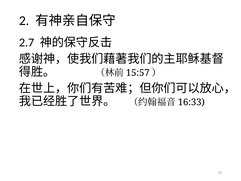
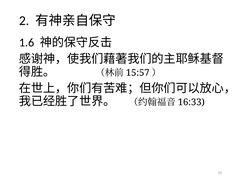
2.7: 2.7 -> 1.6 (27, 42)
